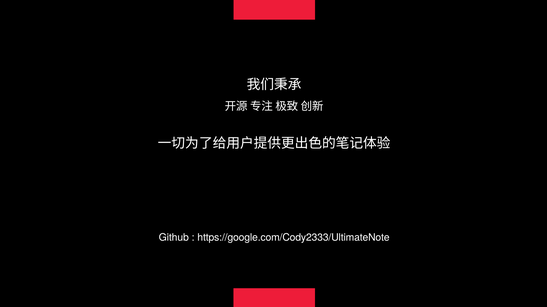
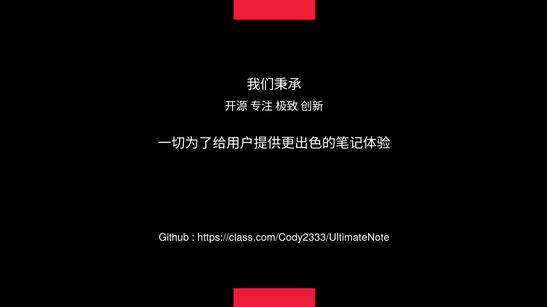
https://google.com/Cody2333/UltimateNote: https://google.com/Cody2333/UltimateNote -> https://class.com/Cody2333/UltimateNote (293, 238)
